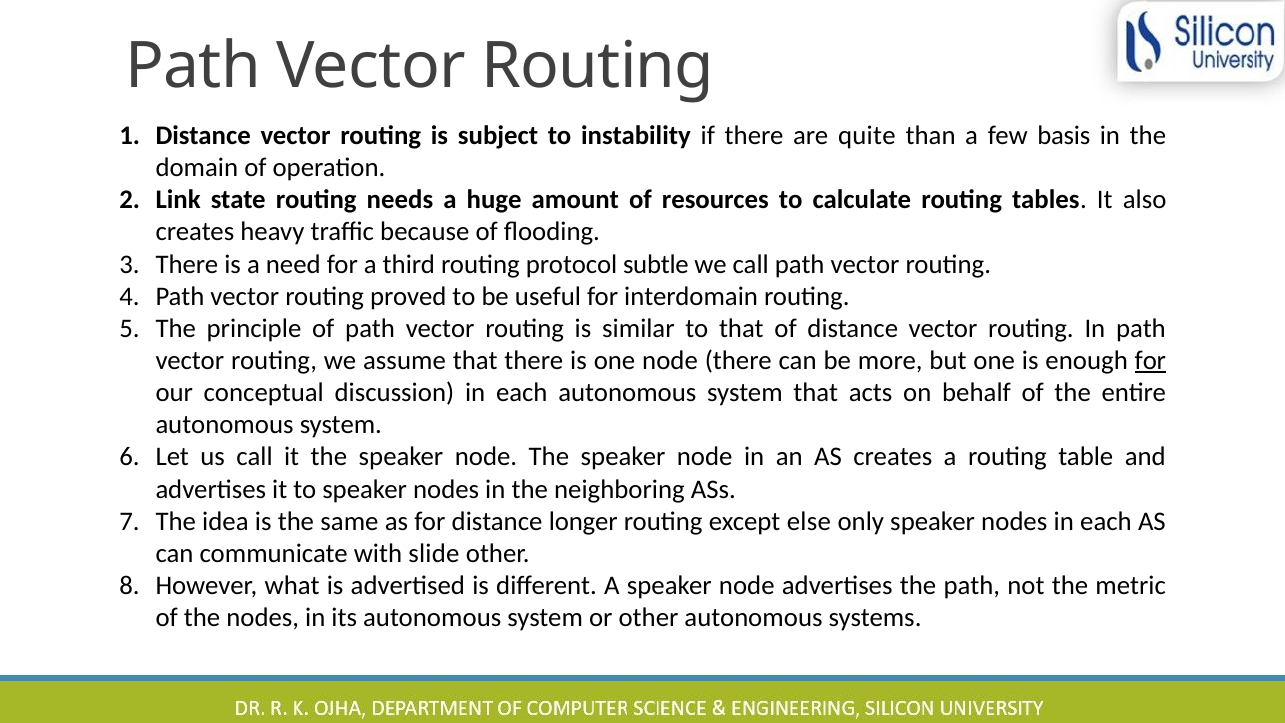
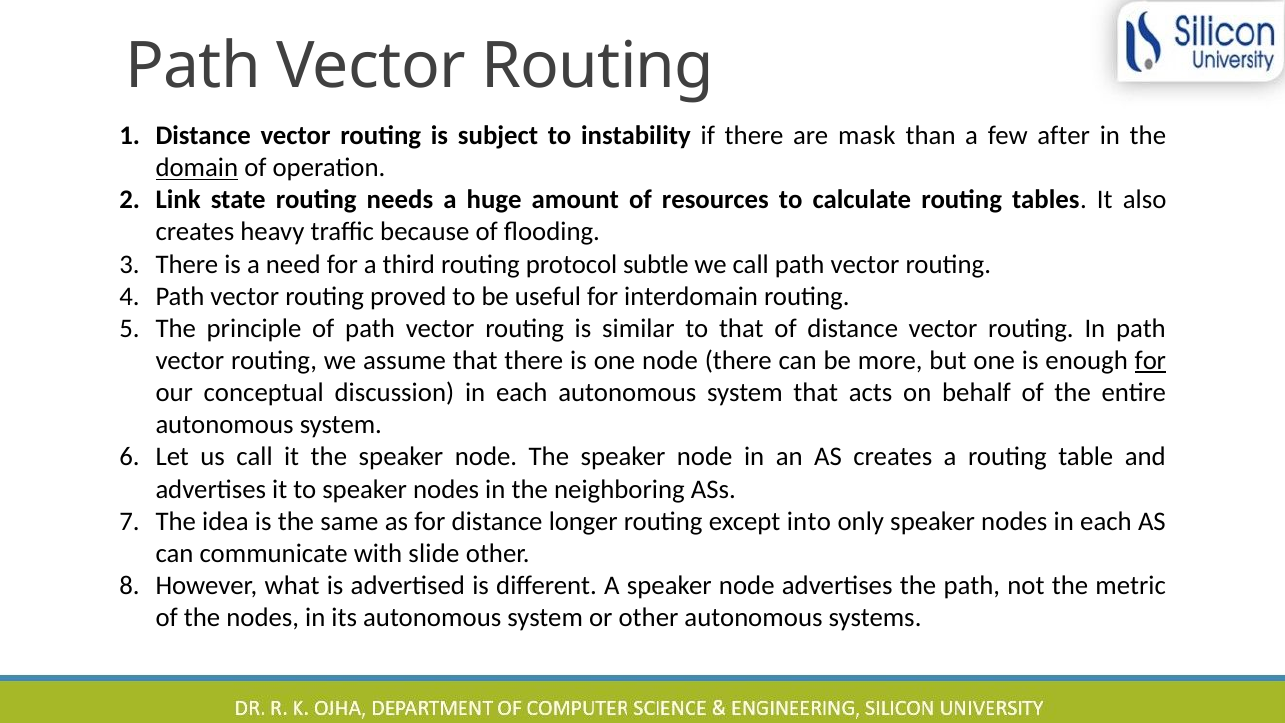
quite: quite -> mask (867, 136)
basis: basis -> after (1064, 136)
domain underline: none -> present (197, 168)
else: else -> into (809, 521)
